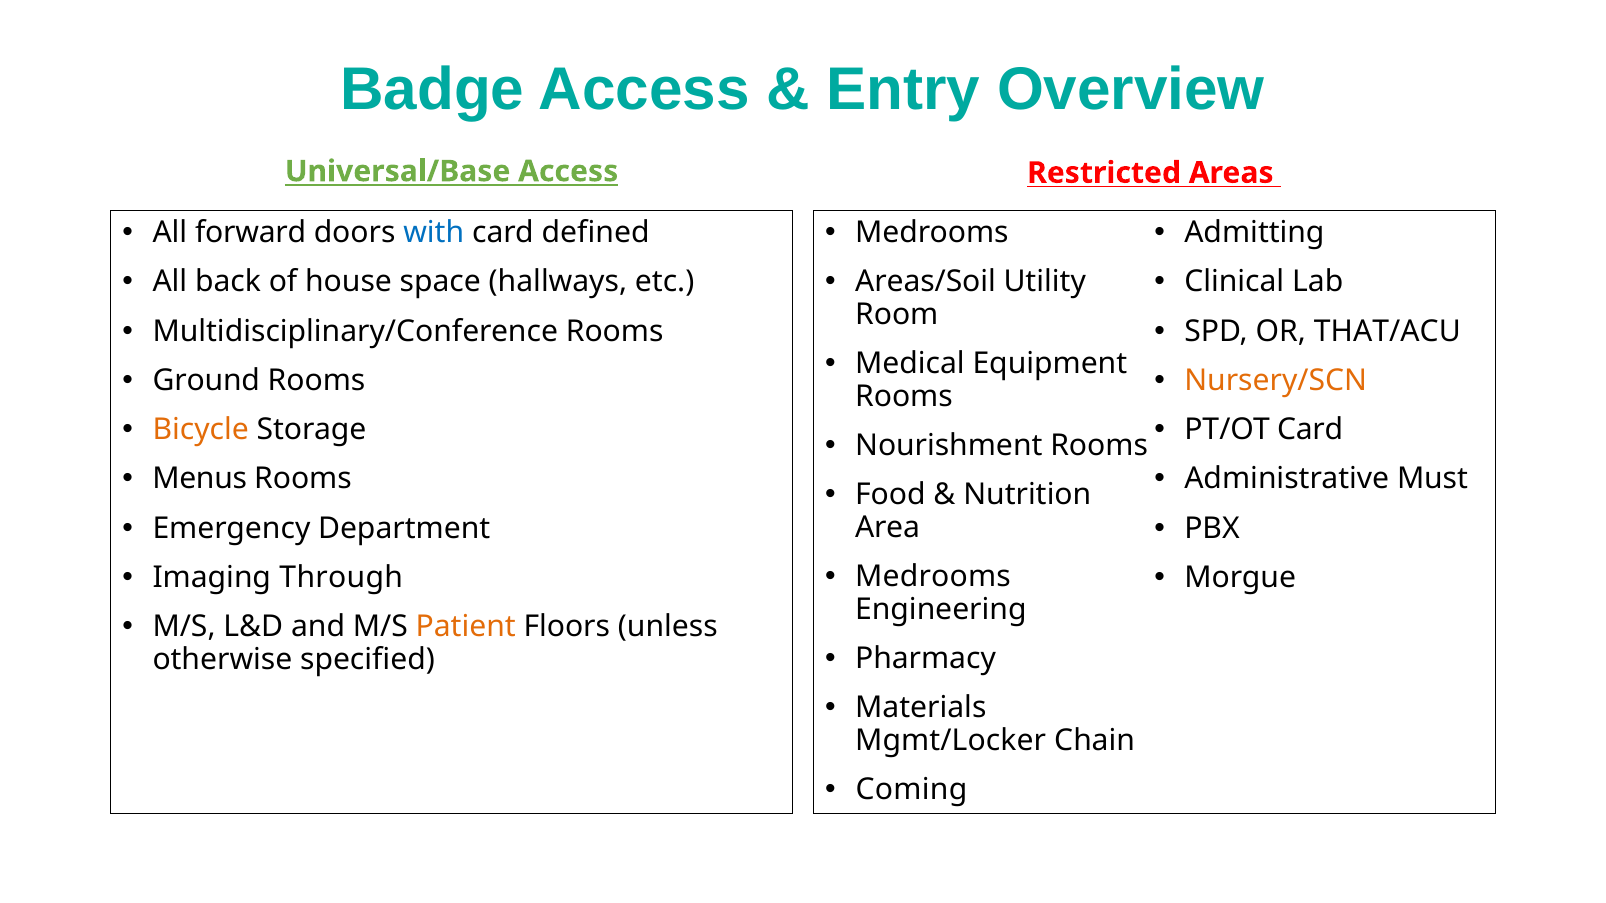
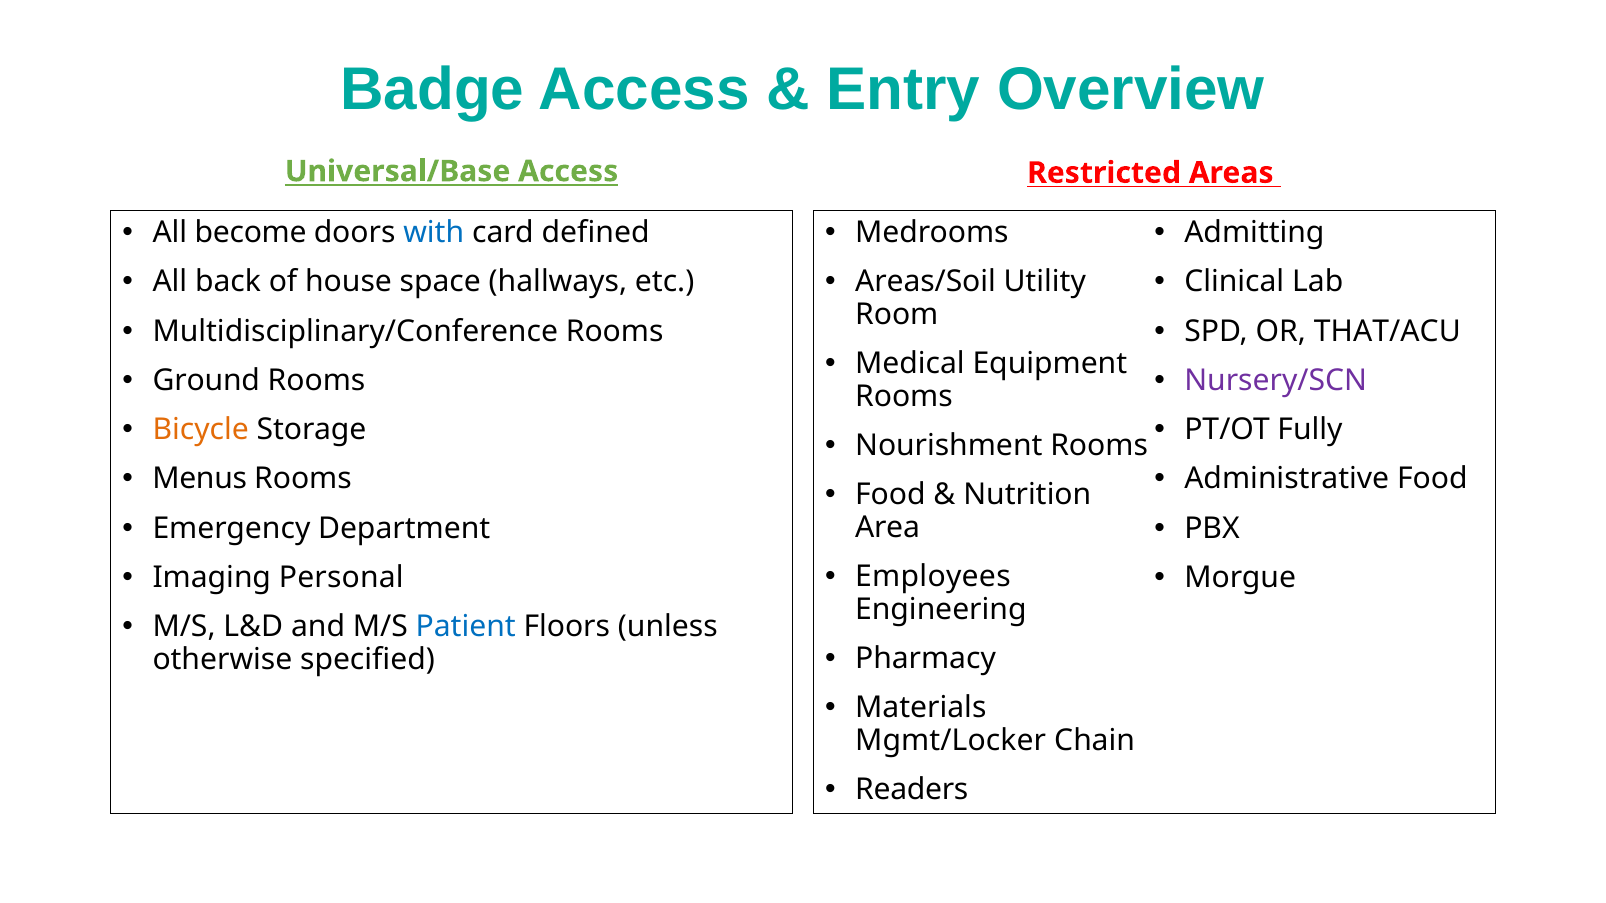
forward: forward -> become (251, 233)
Nursery/SCN colour: orange -> purple (1276, 381)
PT/OT Card: Card -> Fully (1310, 430)
Administrative Must: Must -> Food (1432, 479)
Medrooms: Medrooms -> Employees (933, 577)
Through: Through -> Personal (341, 578)
Patient colour: orange -> blue (466, 627)
Coming: Coming -> Readers (912, 790)
